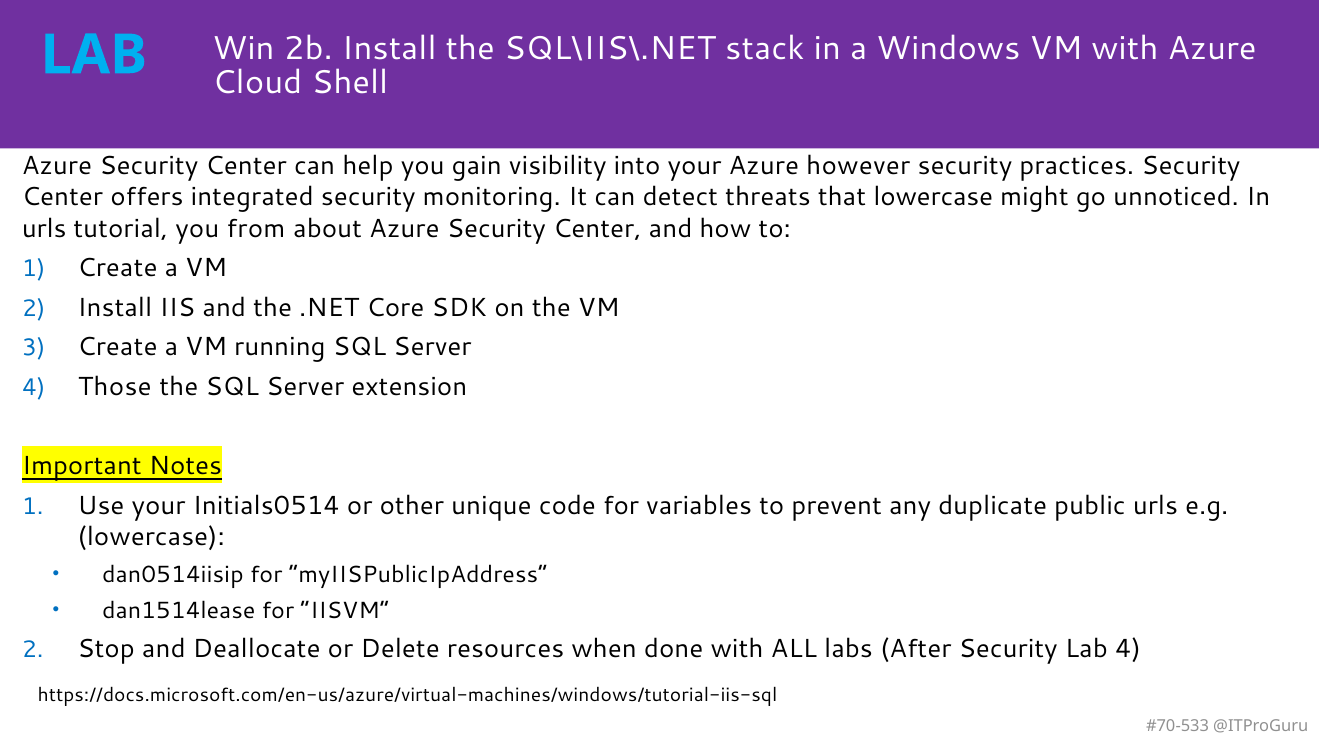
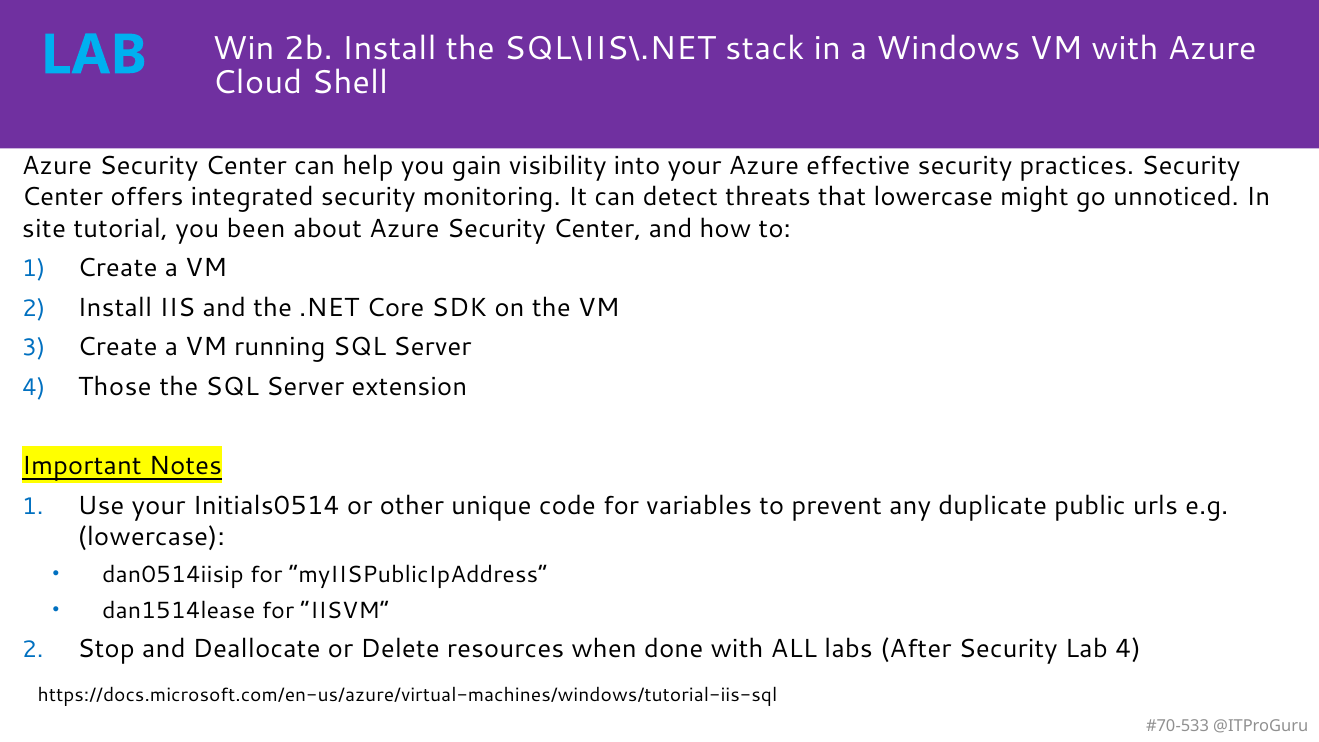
however: however -> effective (858, 166)
urls: urls -> site (44, 228)
from: from -> been (256, 228)
